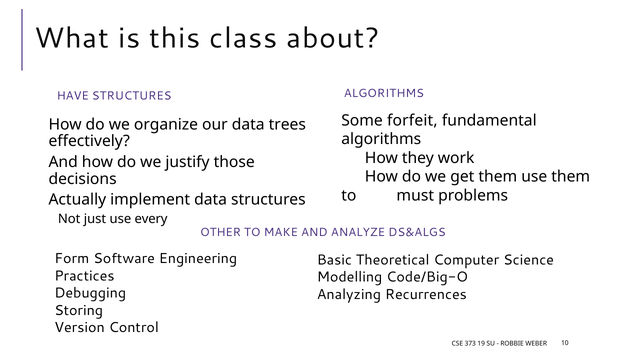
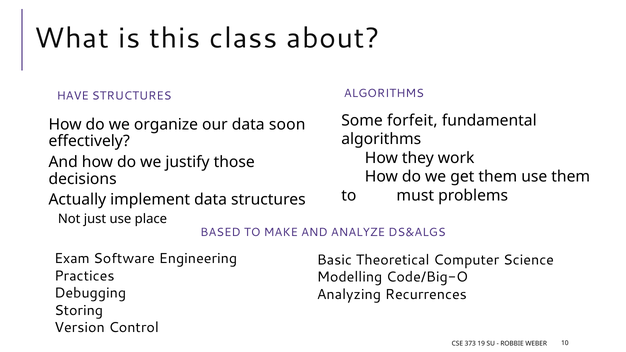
trees: trees -> soon (287, 124)
every: every -> place (151, 219)
OTHER: OTHER -> BASED (220, 232)
Form: Form -> Exam (72, 259)
